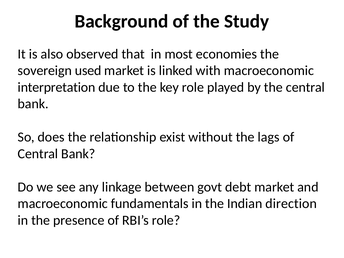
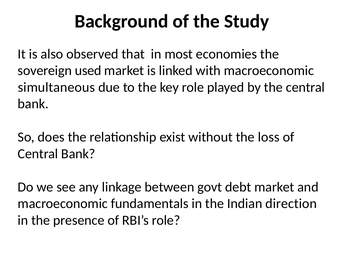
interpretation: interpretation -> simultaneous (56, 87)
lags: lags -> loss (269, 137)
